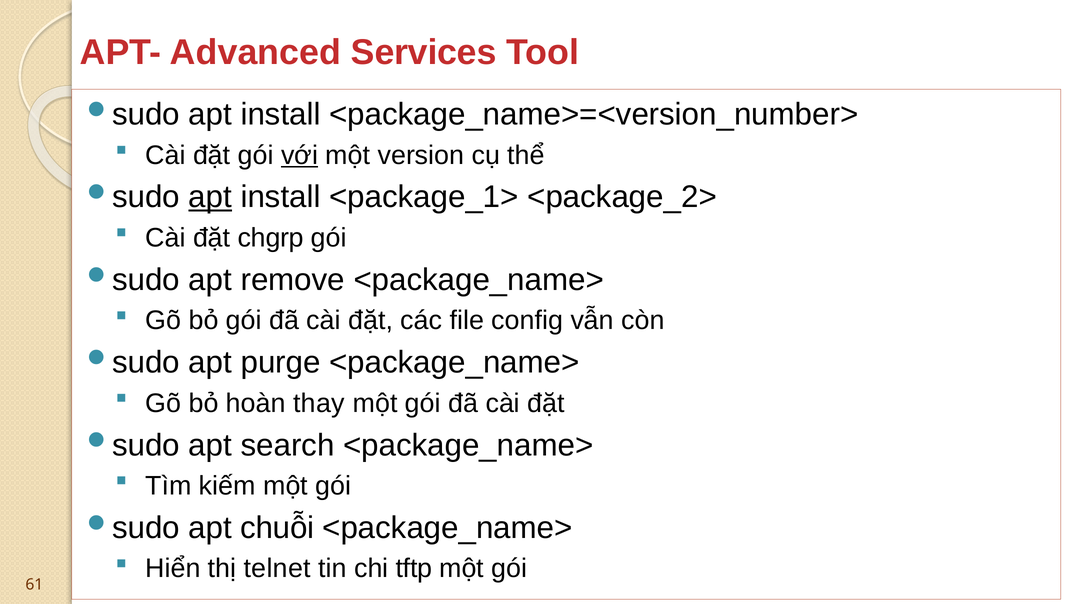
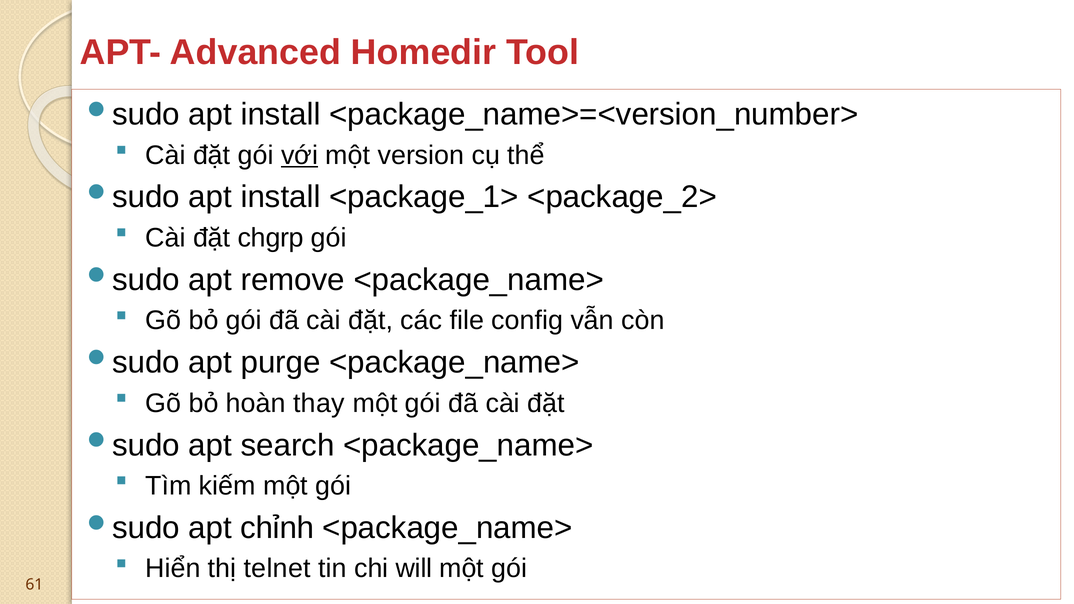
Services: Services -> Homedir (424, 52)
apt underline: present -> none (210, 197)
chuỗi: chuỗi -> chỉnh (277, 528)
tftp: tftp -> will (414, 569)
